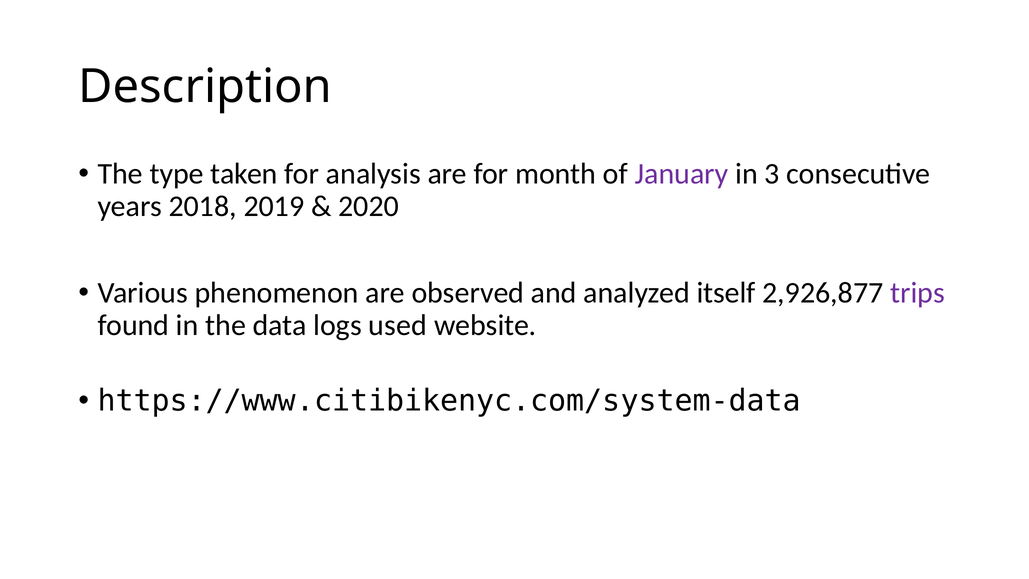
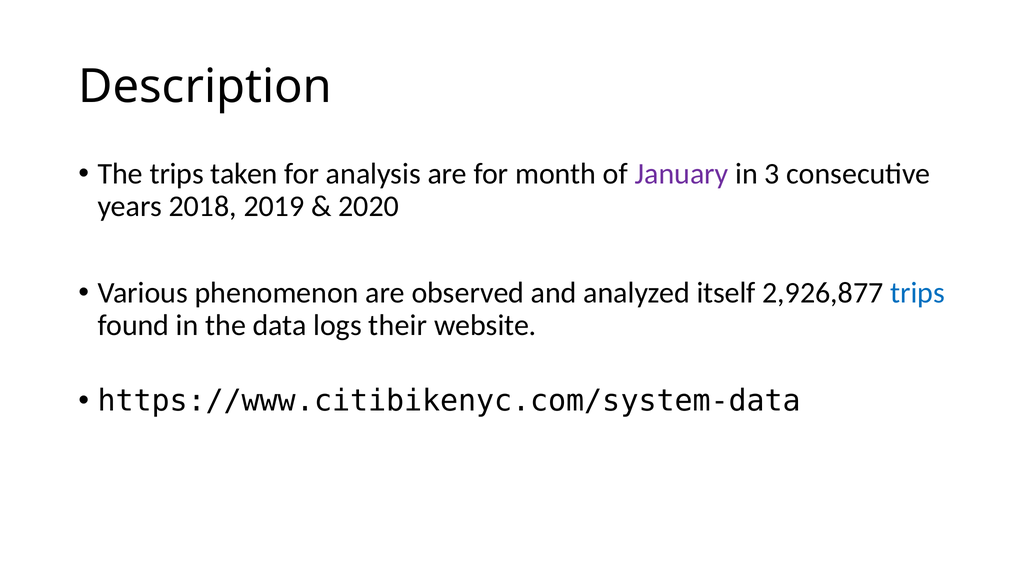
The type: type -> trips (177, 174)
trips colour: purple -> blue (918, 293)
used: used -> their (398, 325)
